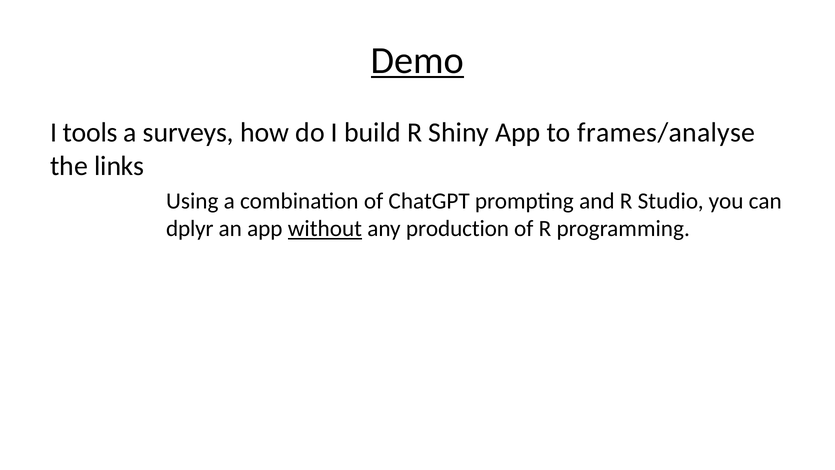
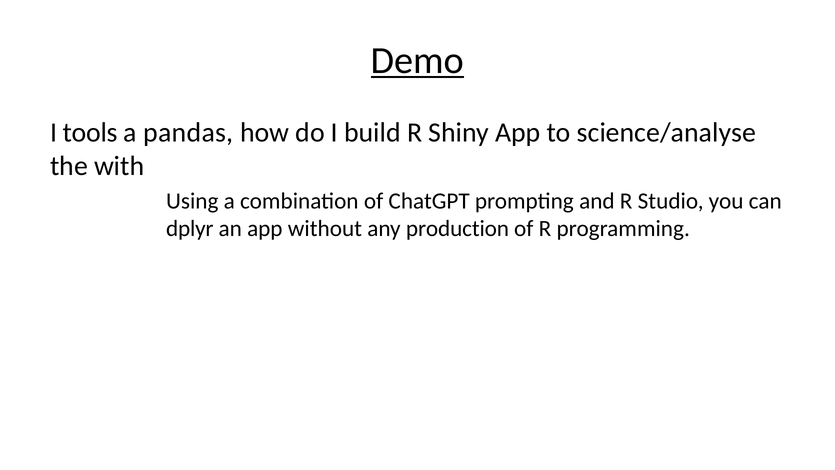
surveys: surveys -> pandas (188, 132)
frames/analyse: frames/analyse -> science/analyse (666, 132)
links: links -> with (119, 166)
without underline: present -> none (325, 229)
